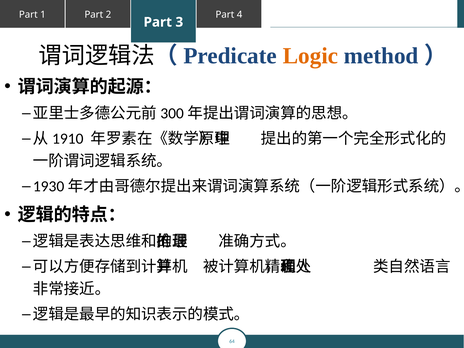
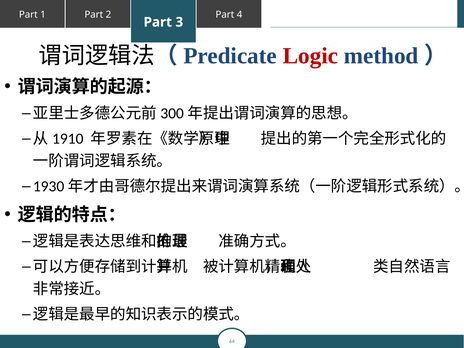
Logic colour: orange -> red (310, 56)
